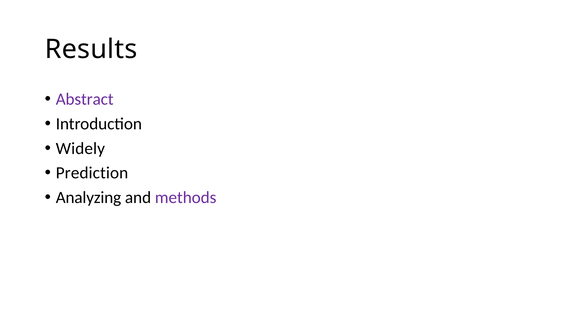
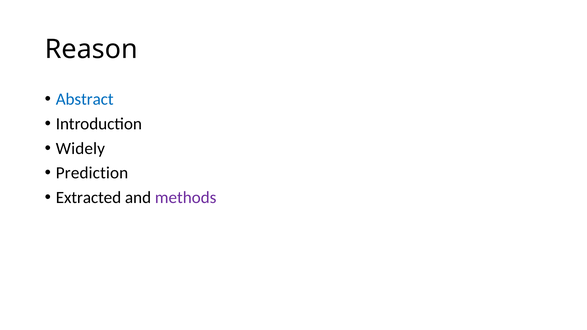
Results: Results -> Reason (91, 49)
Abstract colour: purple -> blue (85, 99)
Analyzing: Analyzing -> Extracted (88, 198)
